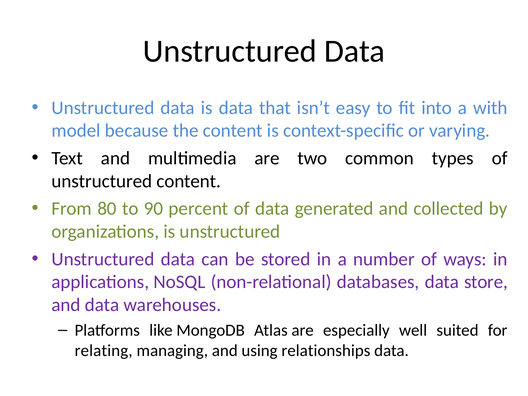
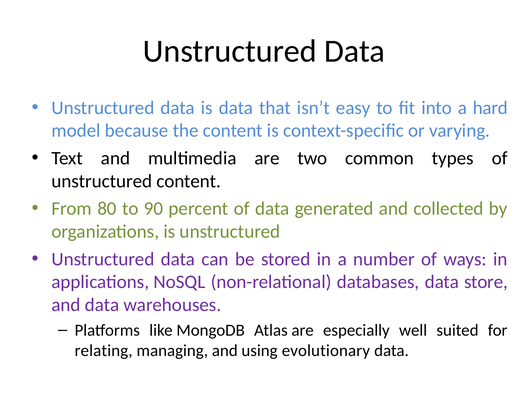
with: with -> hard (490, 108)
relationships: relationships -> evolutionary (326, 351)
